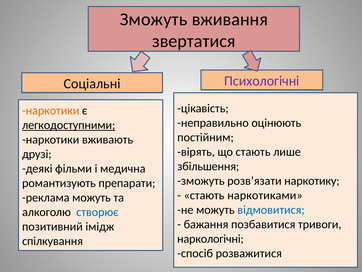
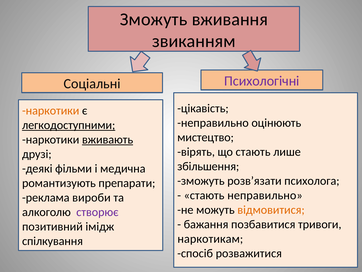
звертатися: звертатися -> звиканням (194, 41)
постійним: постійним -> мистецтво (206, 137)
вживають underline: none -> present (108, 139)
наркотику: наркотику -> психолога (312, 181)
стають наркотиками: наркотиками -> неправильно (265, 195)
реклама можуть: можуть -> вироби (91, 197)
відмовитися colour: blue -> orange (271, 209)
створює colour: blue -> purple (97, 212)
наркологічні: наркологічні -> наркотикам (210, 238)
